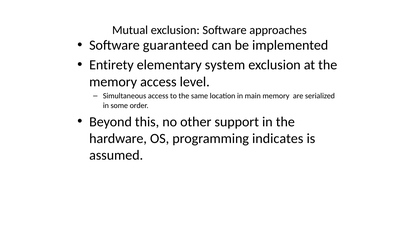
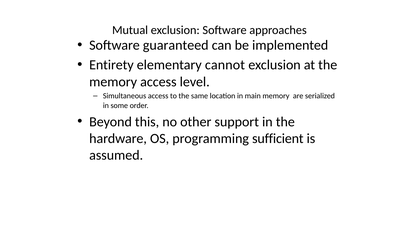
system: system -> cannot (225, 65)
indicates: indicates -> sufficient (278, 138)
